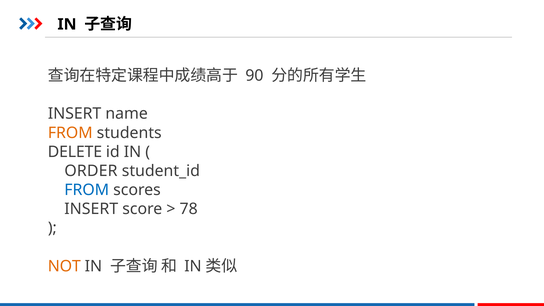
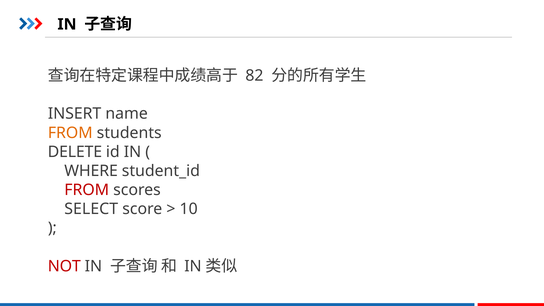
90: 90 -> 82 (254, 76)
ORDER: ORDER -> WHERE (91, 171)
FROM colour: blue -> red (87, 190)
INSERT: INSERT -> SELECT (91, 209)
78: 78 -> 10 (189, 209)
NOT colour: orange -> red (64, 266)
